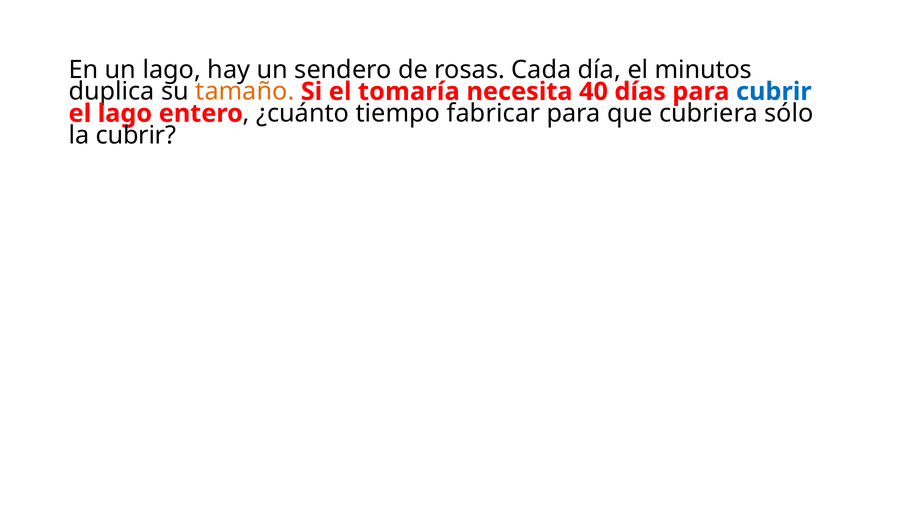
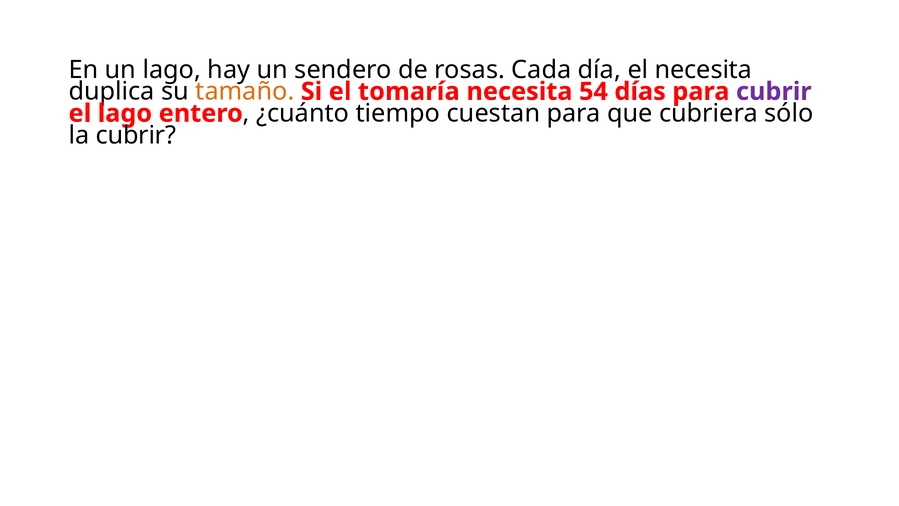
el minutos: minutos -> necesita (703, 70)
40: 40 -> 54 (593, 91)
cubrir colour: blue -> purple (774, 91)
fabricar: fabricar -> cuestan (493, 113)
